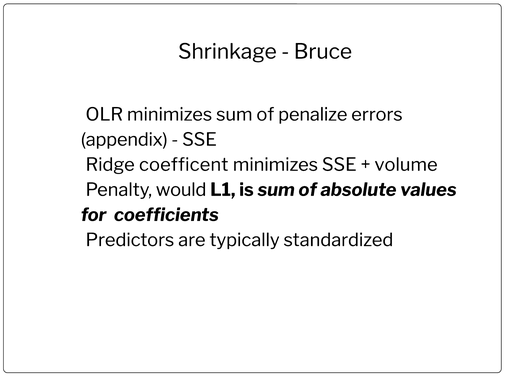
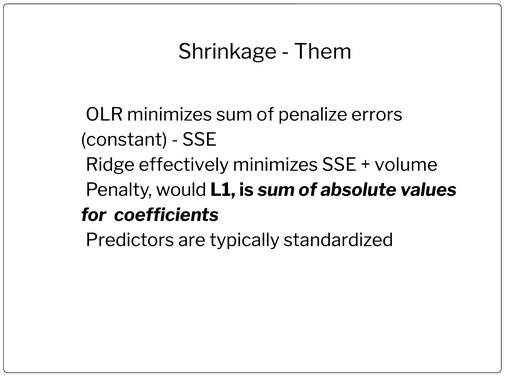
Bruce: Bruce -> Them (323, 52)
appendix: appendix -> constant (124, 140)
coefficent: coefficent -> effectively (184, 165)
